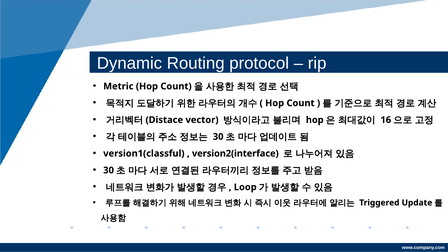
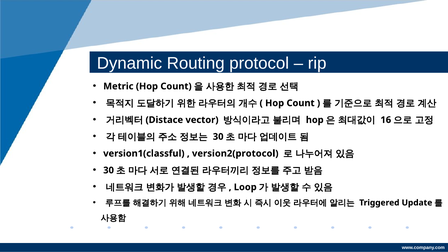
version2(interface: version2(interface -> version2(protocol (235, 153)
